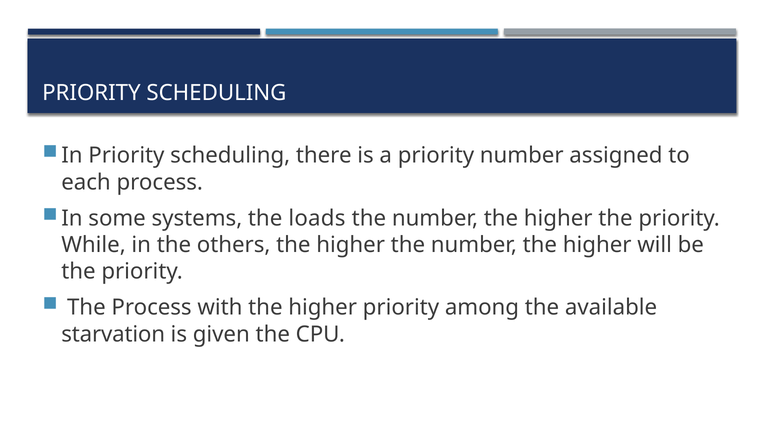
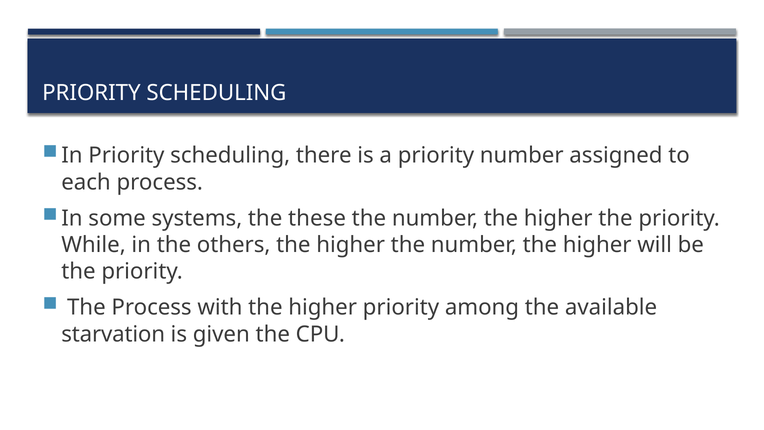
loads: loads -> these (317, 218)
